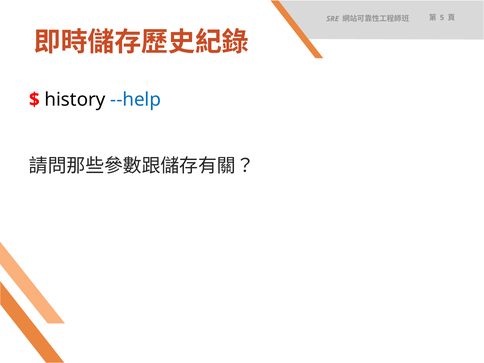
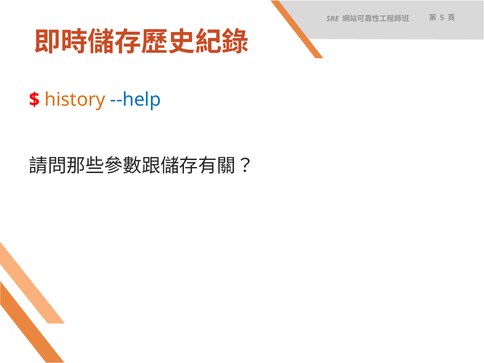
history colour: black -> orange (75, 100)
